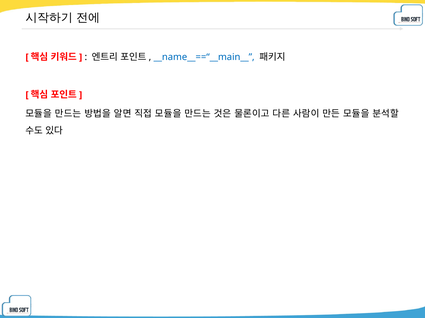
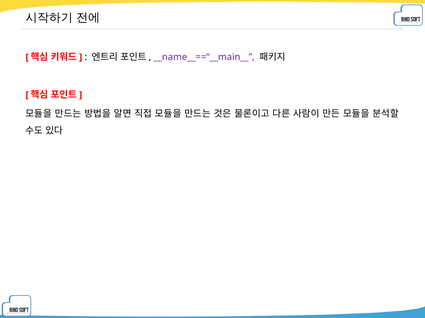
__name__==“__main__ colour: blue -> purple (204, 57)
